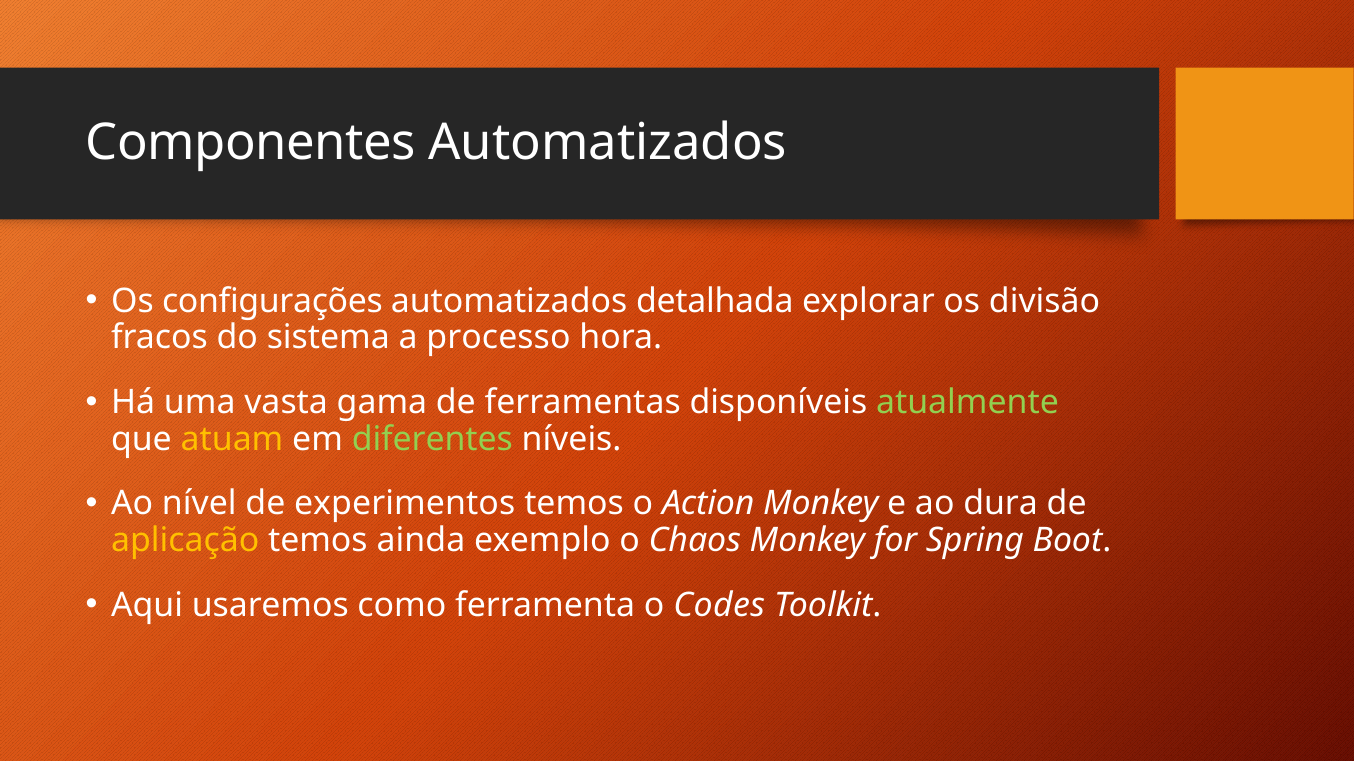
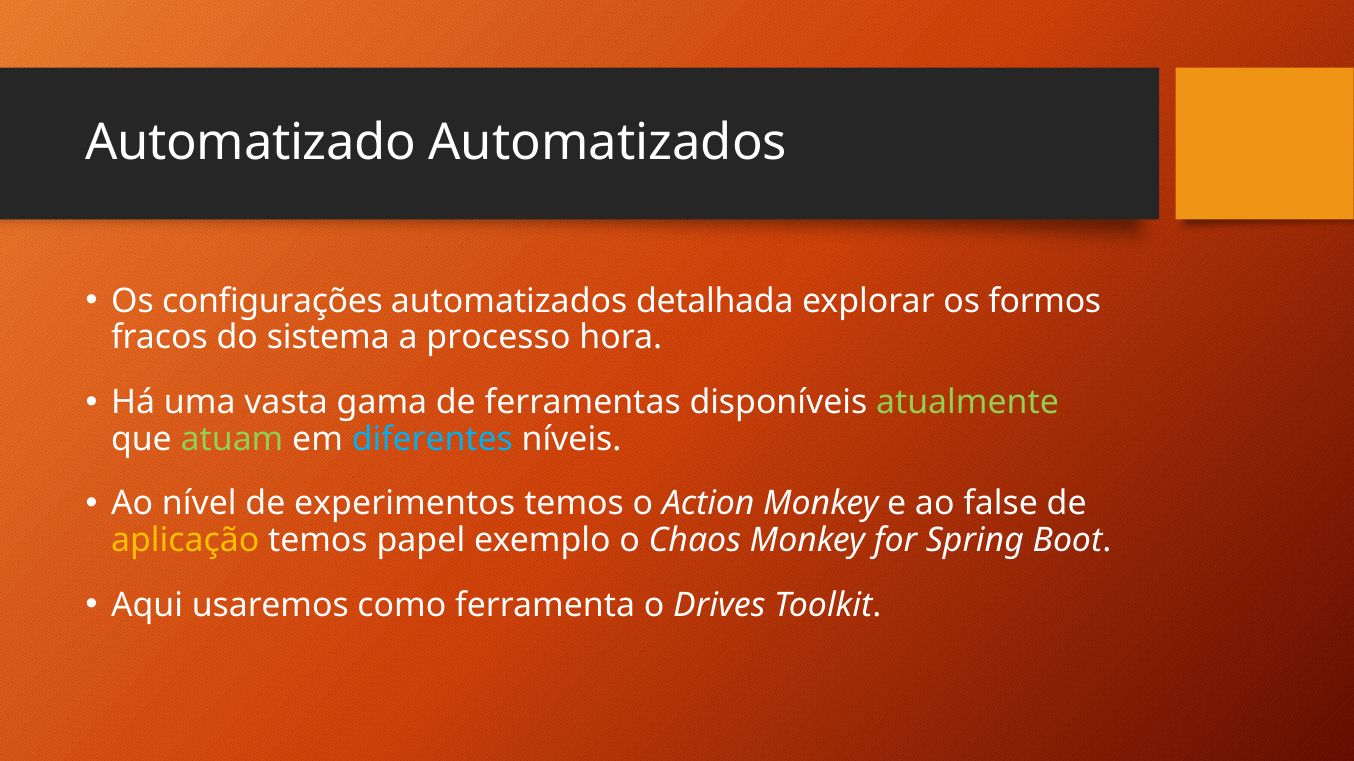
Componentes: Componentes -> Automatizado (251, 143)
divisão: divisão -> formos (1045, 301)
atuam colour: yellow -> light green (232, 439)
diferentes colour: light green -> light blue (432, 439)
dura: dura -> false (1001, 504)
ainda: ainda -> papel (421, 541)
Codes: Codes -> Drives (719, 605)
